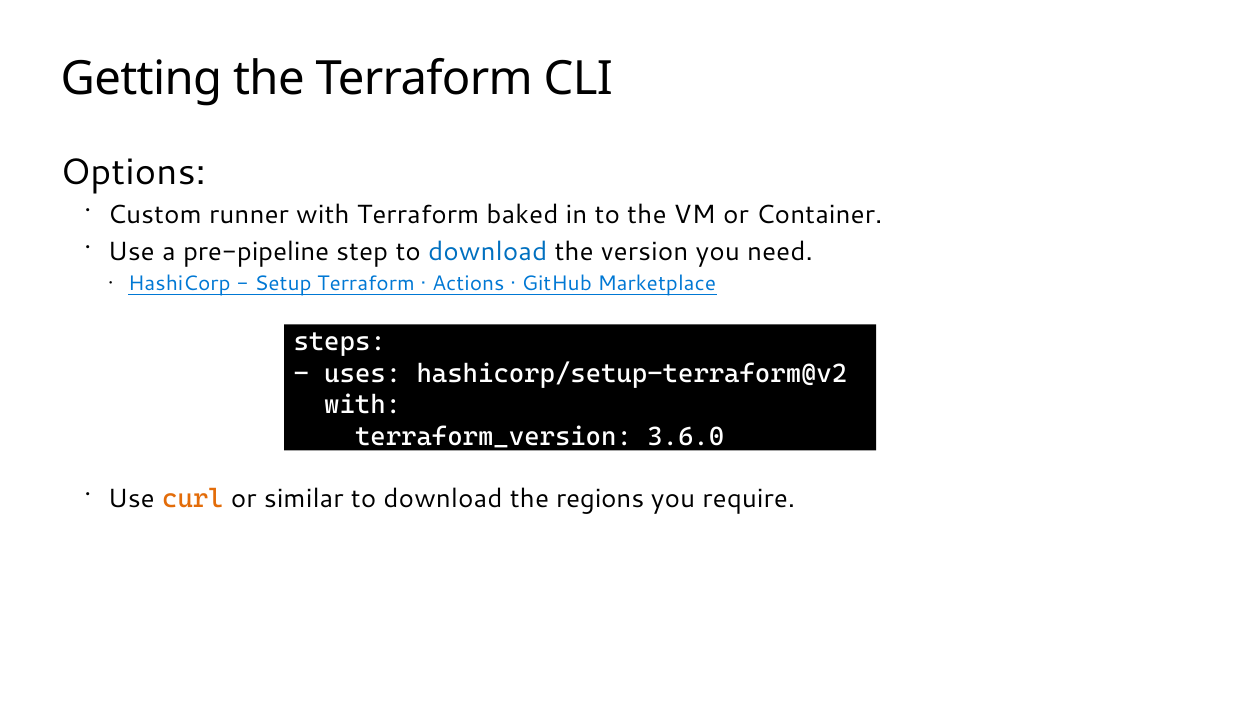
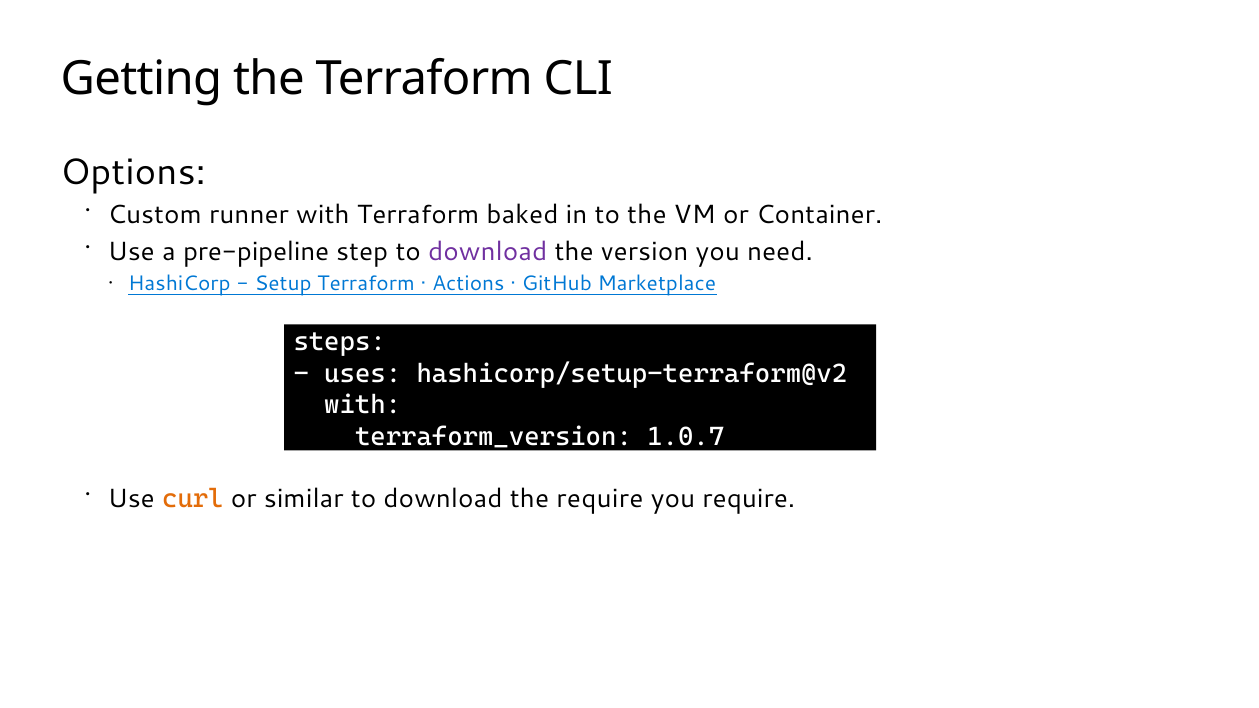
download colour: blue -> purple (488, 252)
3.6.0: 3.6.0 -> 1.0.7 (686, 437)
the regions: regions -> require (600, 499)
